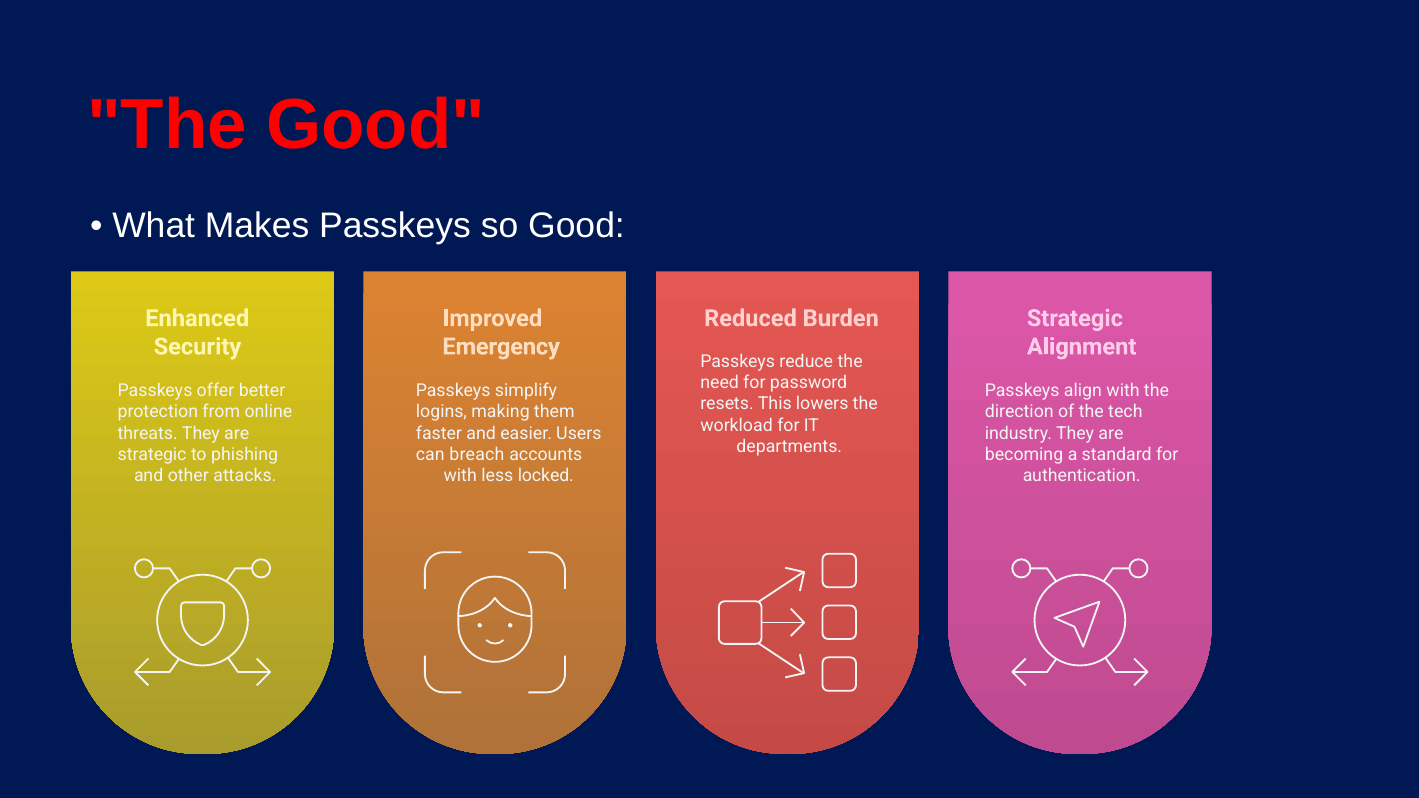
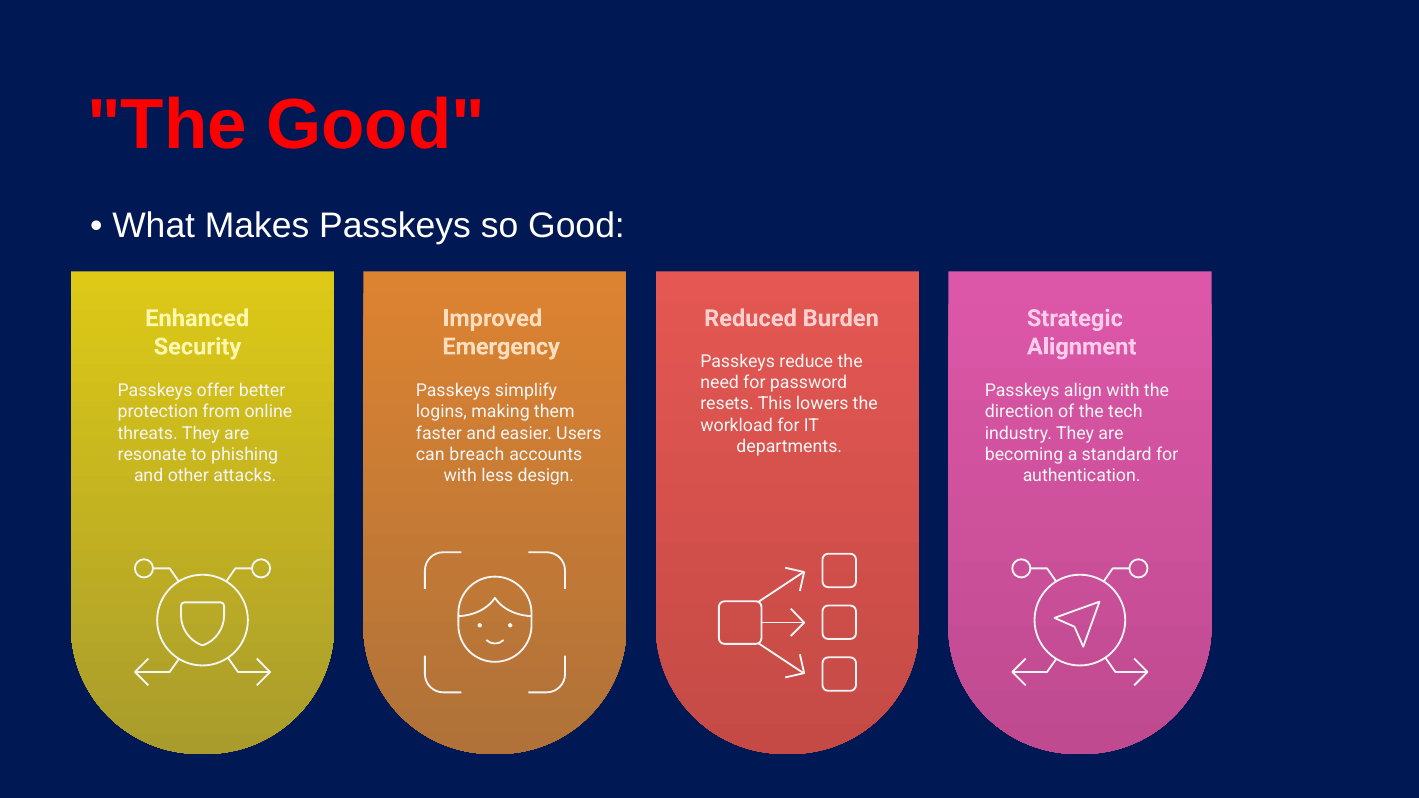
strategic: strategic -> resonate (152, 455)
locked: locked -> design (546, 476)
